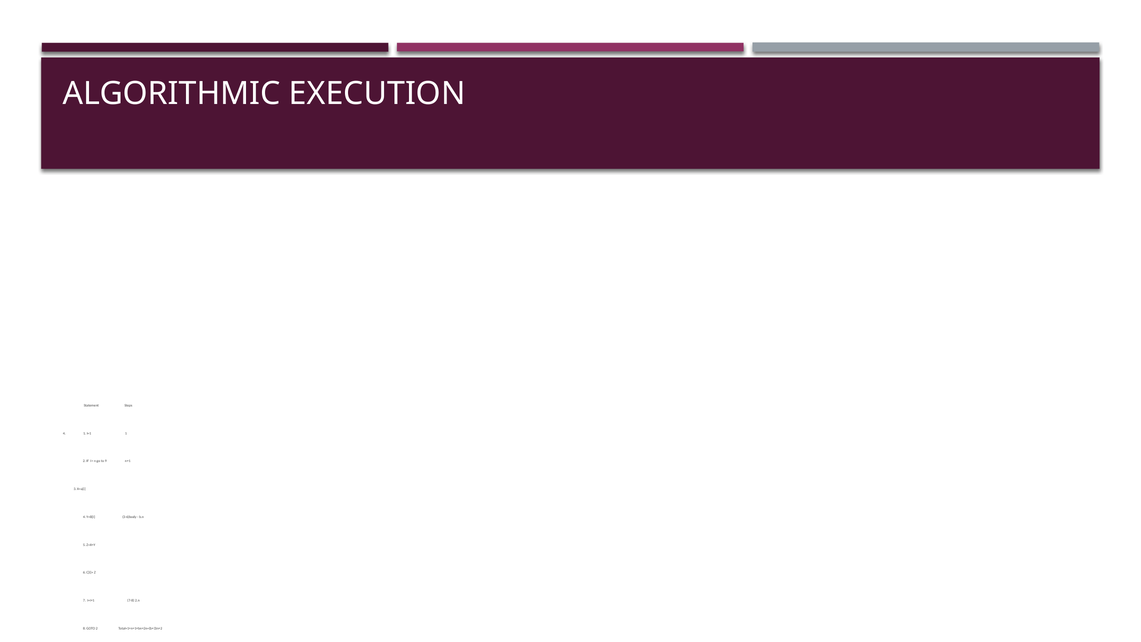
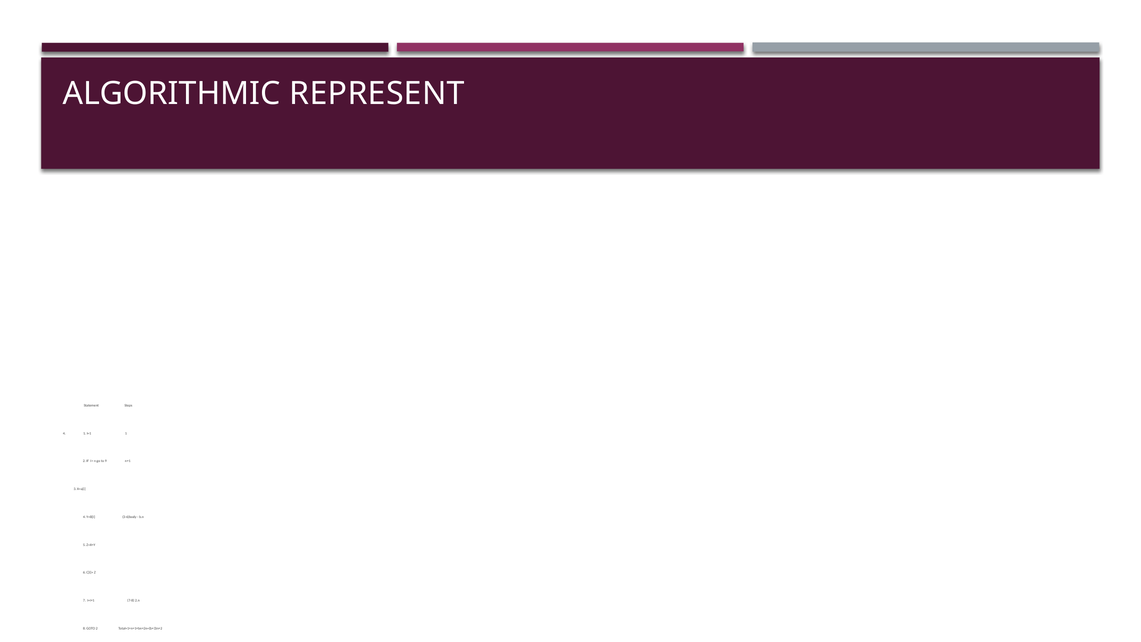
EXECUTION: EXECUTION -> REPRESENT (377, 94)
